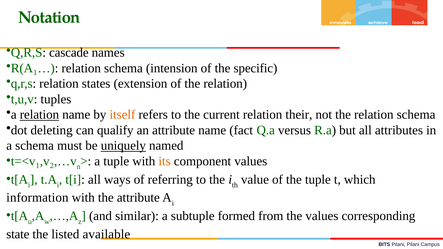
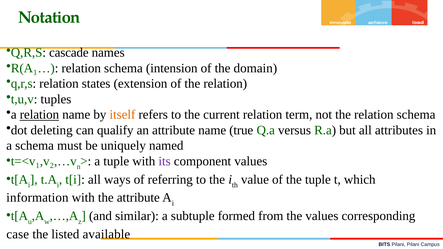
specific: specific -> domain (255, 68)
their: their -> term (299, 115)
fact: fact -> true (241, 130)
uniquely underline: present -> none (123, 146)
its colour: orange -> purple (165, 161)
state: state -> case (18, 234)
